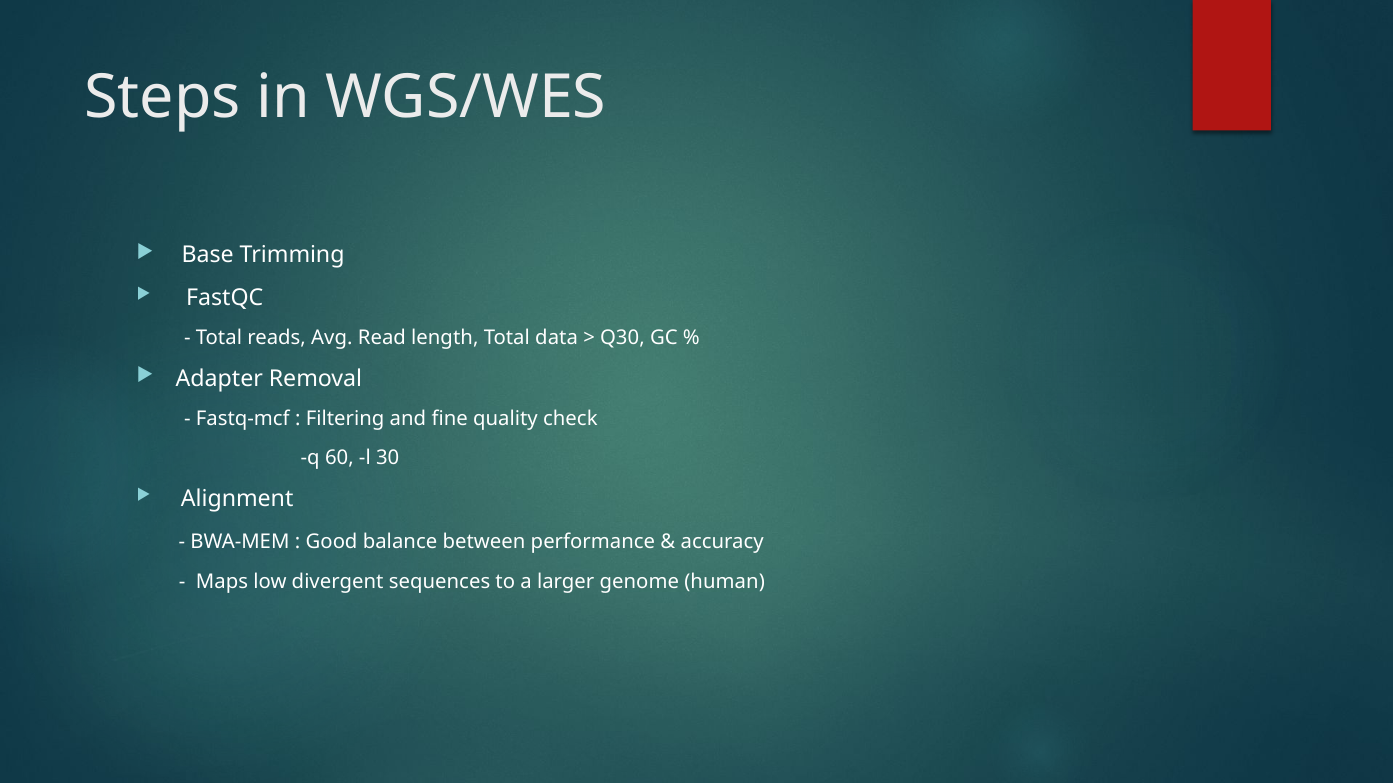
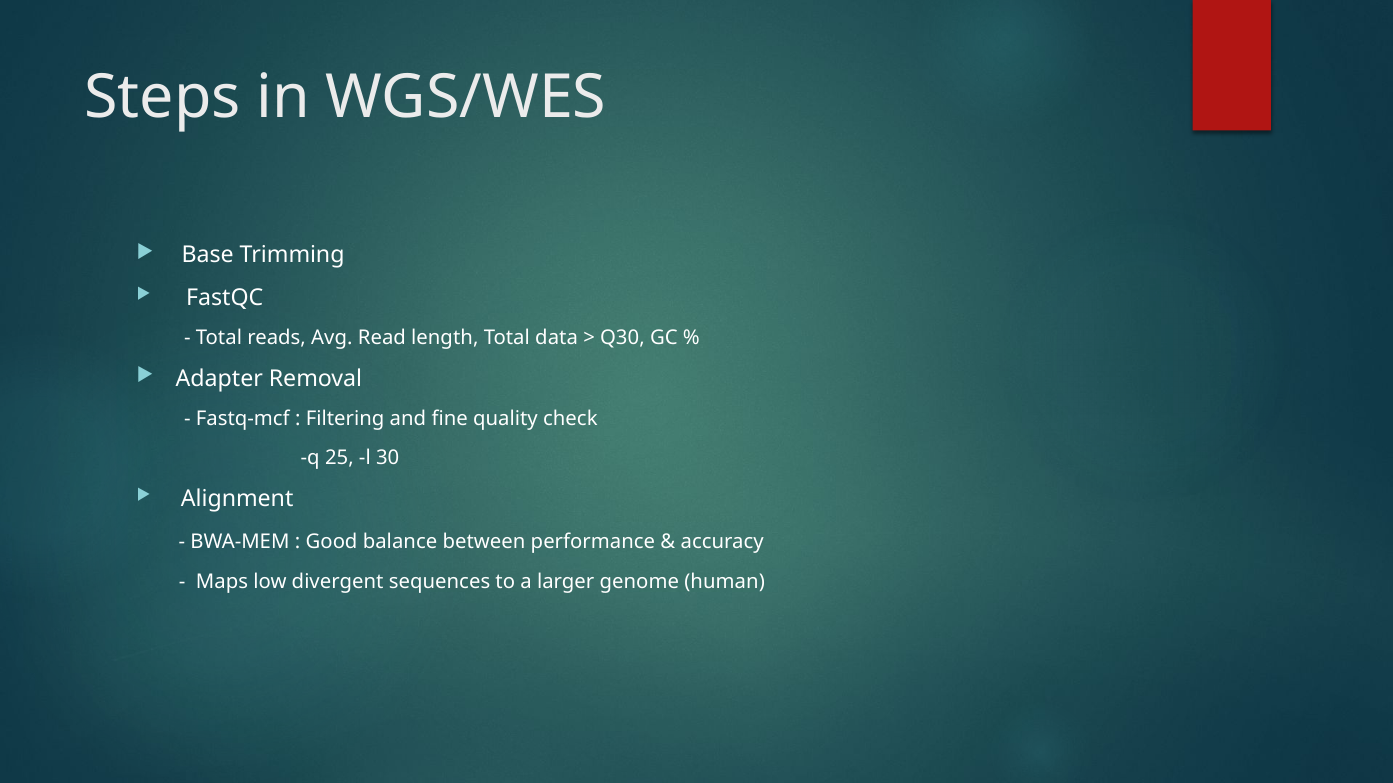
60: 60 -> 25 (339, 458)
